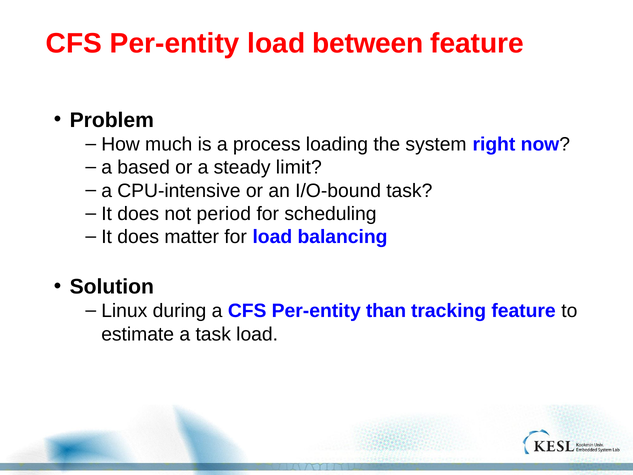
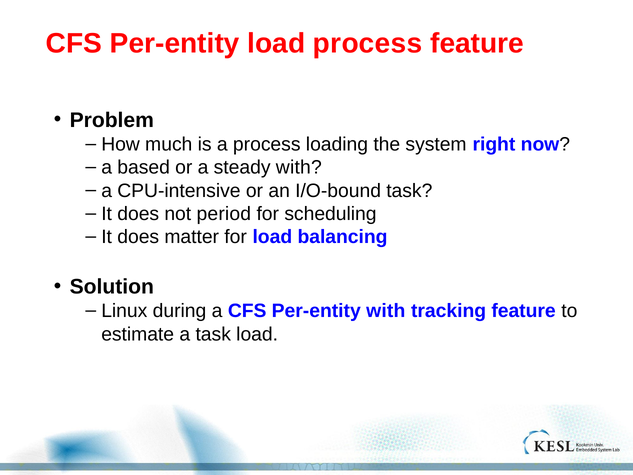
load between: between -> process (368, 44)
steady limit: limit -> with (299, 167)
Per-entity than: than -> with (386, 311)
